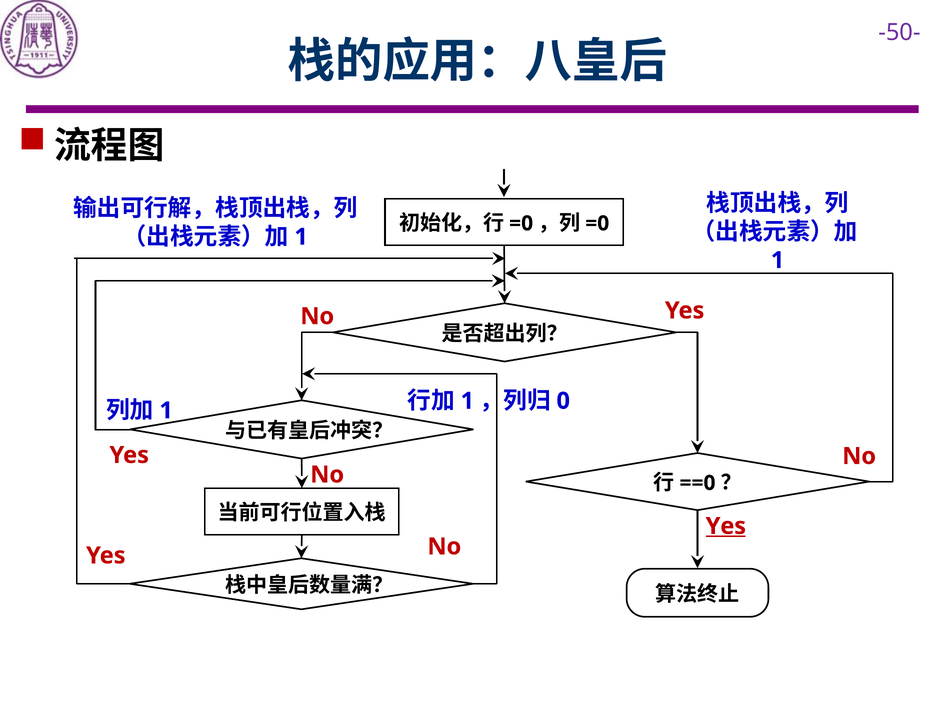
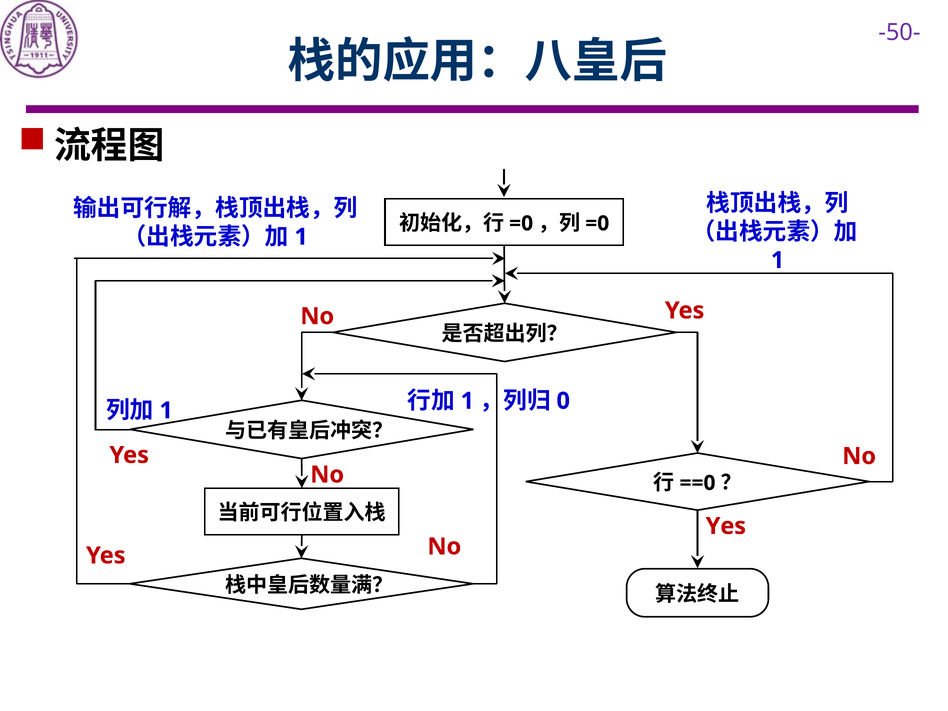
Yes underline: present -> none (726, 526)
